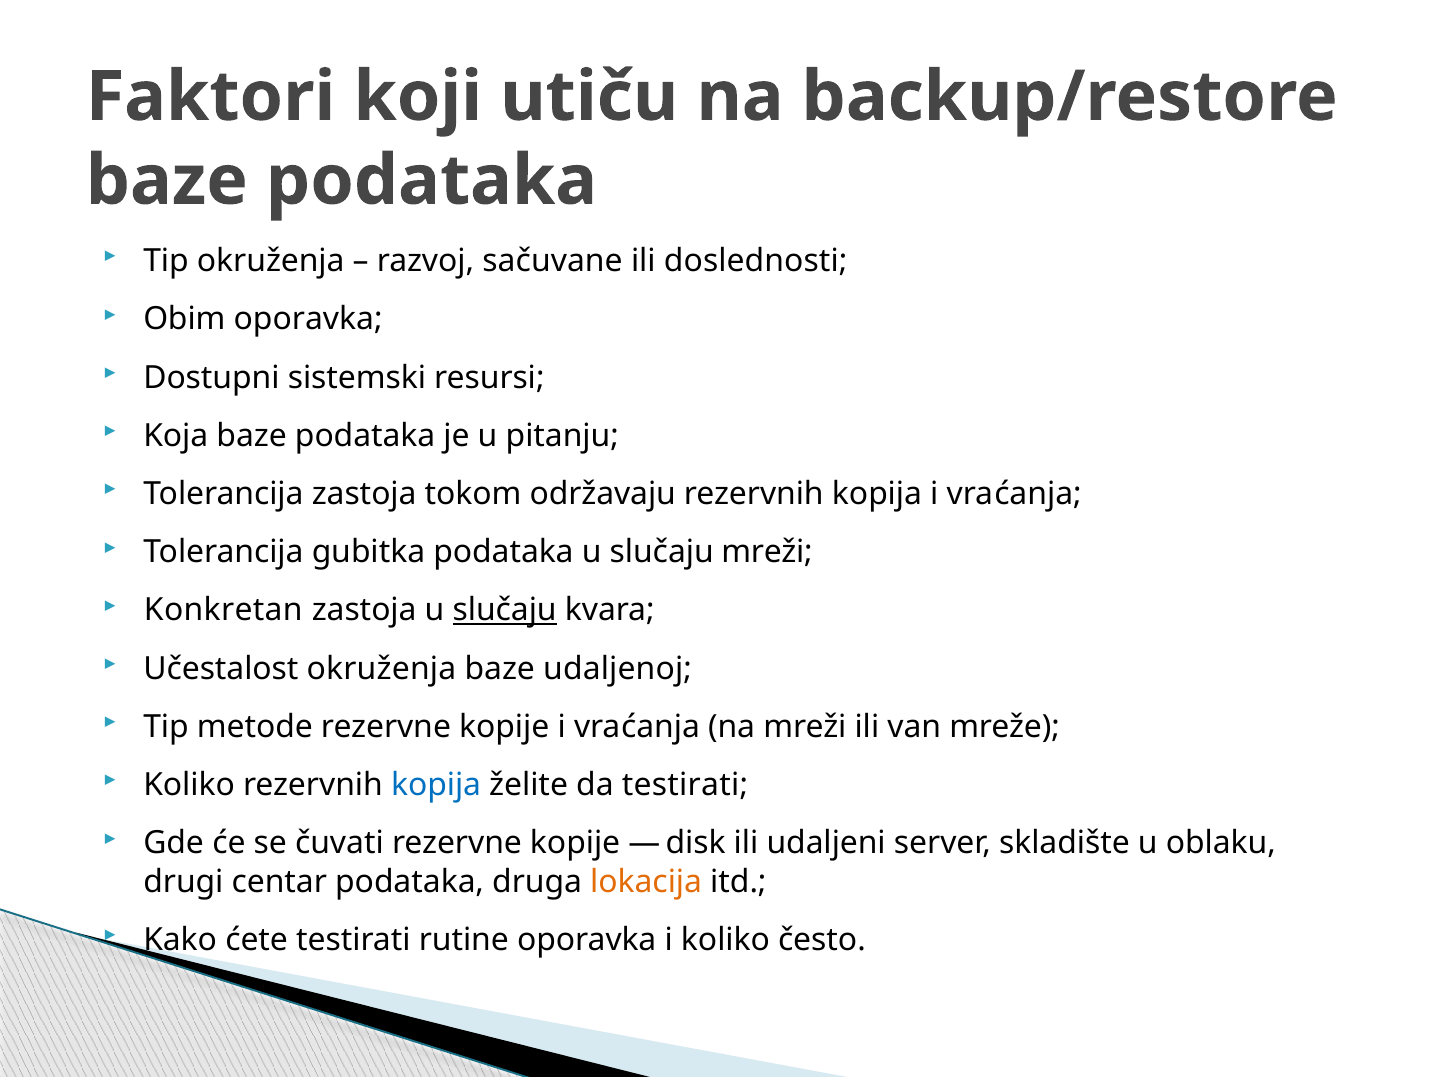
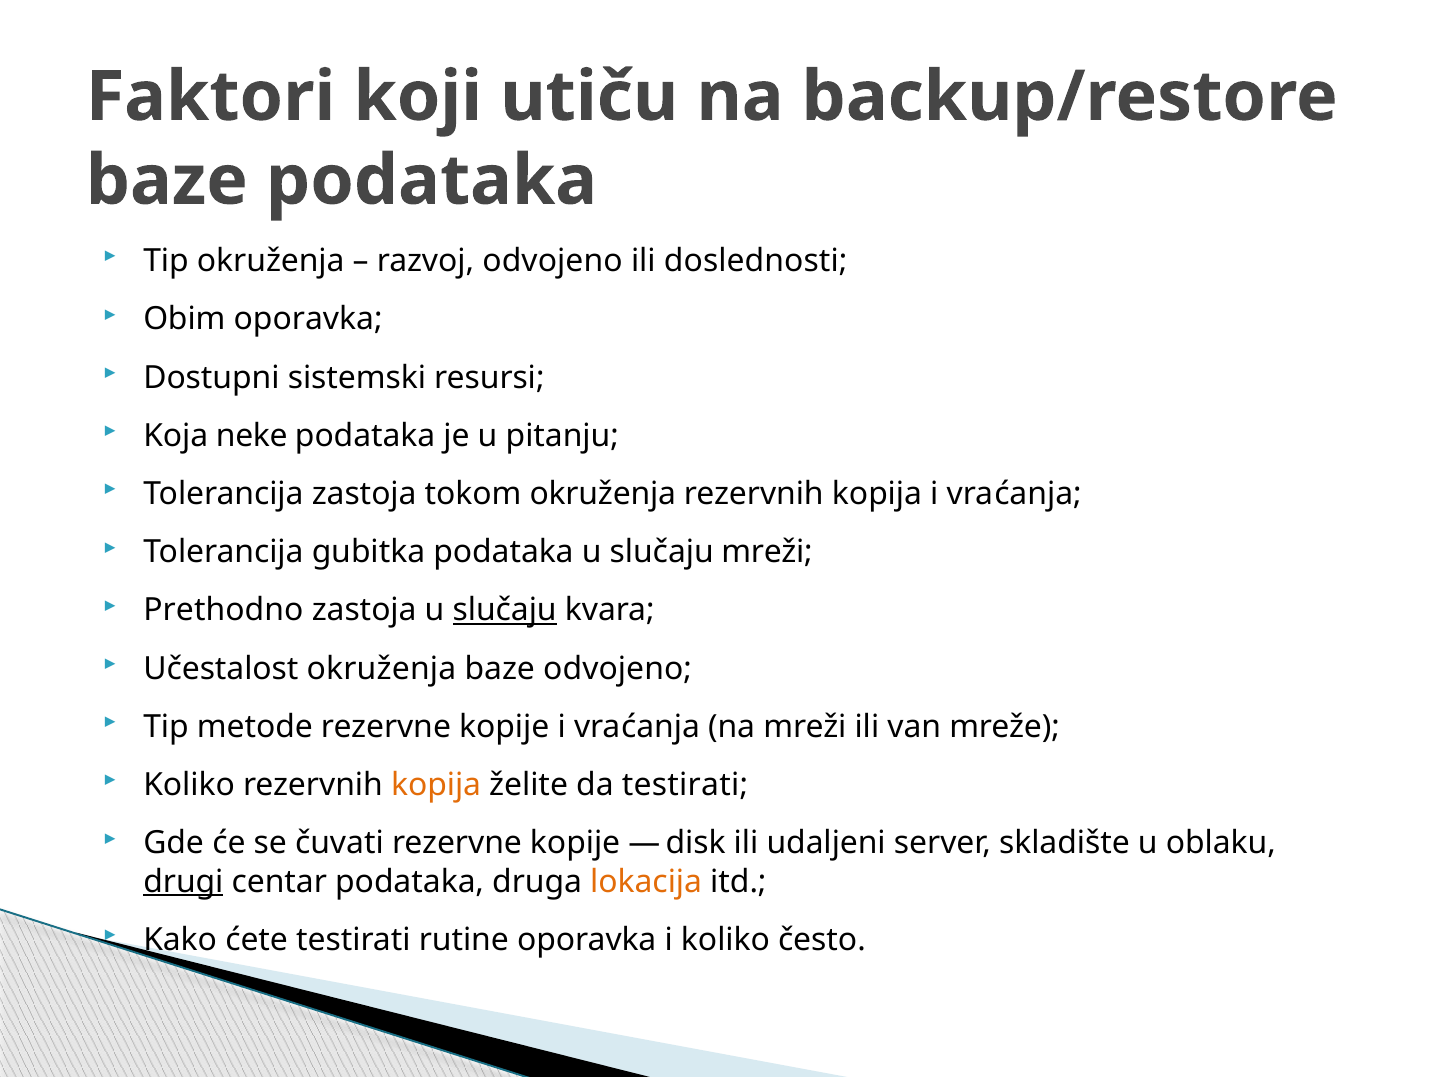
razvoj sačuvane: sačuvane -> odvojeno (553, 261)
Koja baze: baze -> neke (252, 436)
tokom održavaju: održavaju -> okruženja (603, 494)
Konkretan: Konkretan -> Prethodno (223, 610)
baze udaljenoj: udaljenoj -> odvojeno (618, 669)
kopija colour: blue -> orange (436, 785)
drugi underline: none -> present (183, 882)
